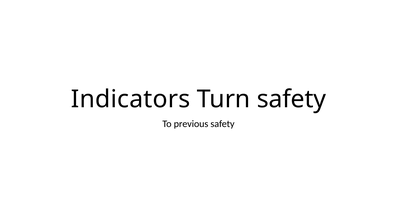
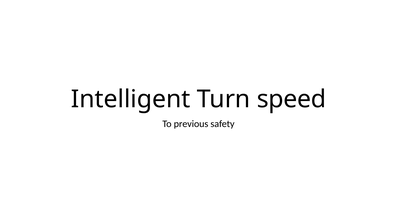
Indicators: Indicators -> Intelligent (131, 99)
Turn safety: safety -> speed (291, 99)
